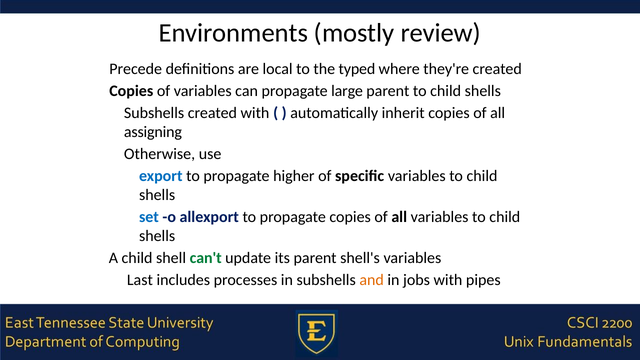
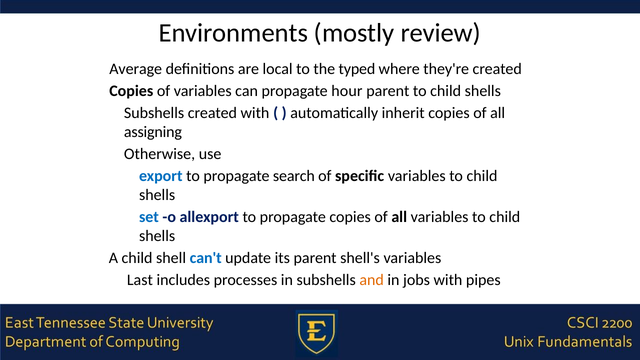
Precede: Precede -> Average (136, 69)
large: large -> hour (347, 91)
higher: higher -> search (294, 176)
can't colour: green -> blue (206, 258)
